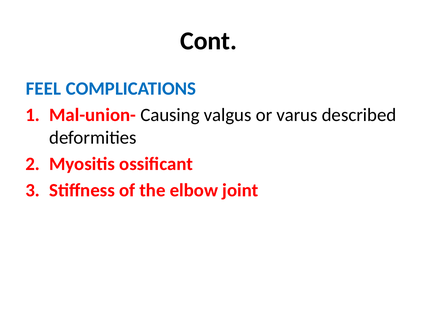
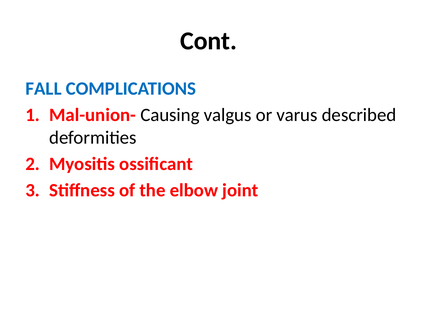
FEEL: FEEL -> FALL (43, 89)
